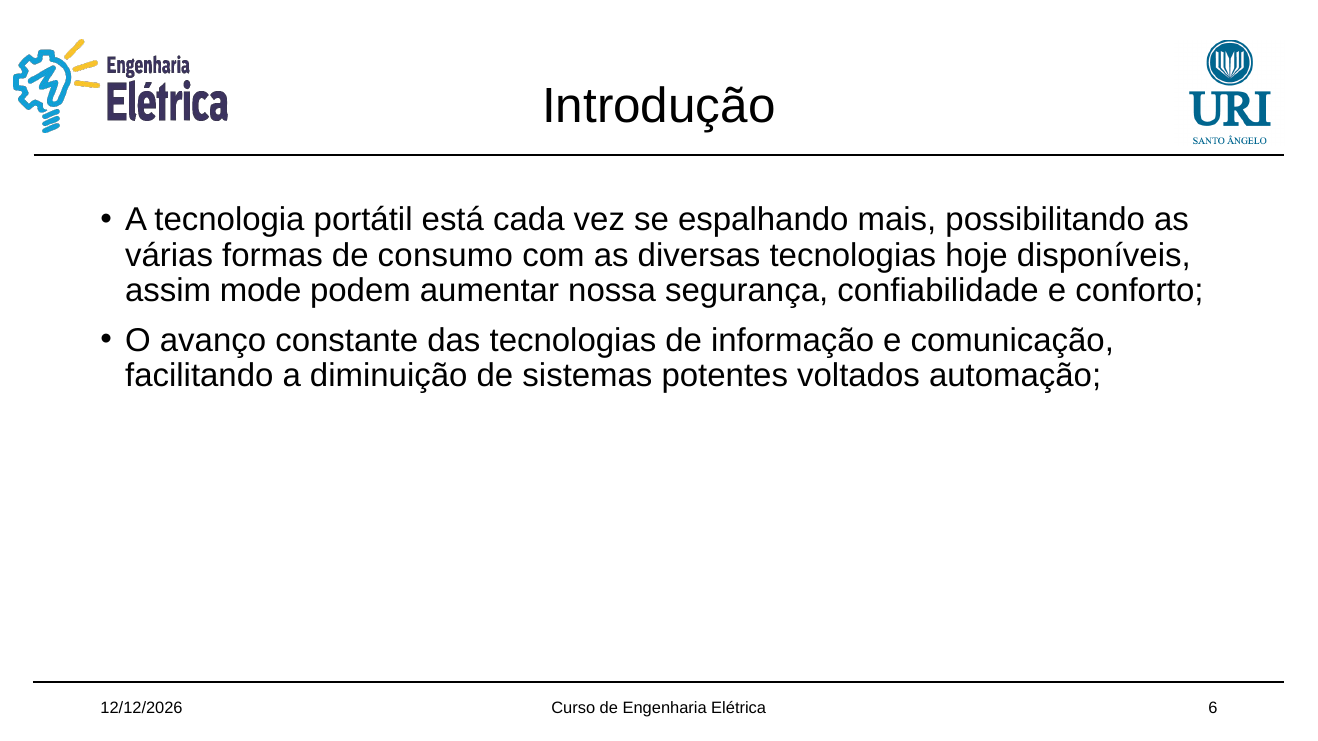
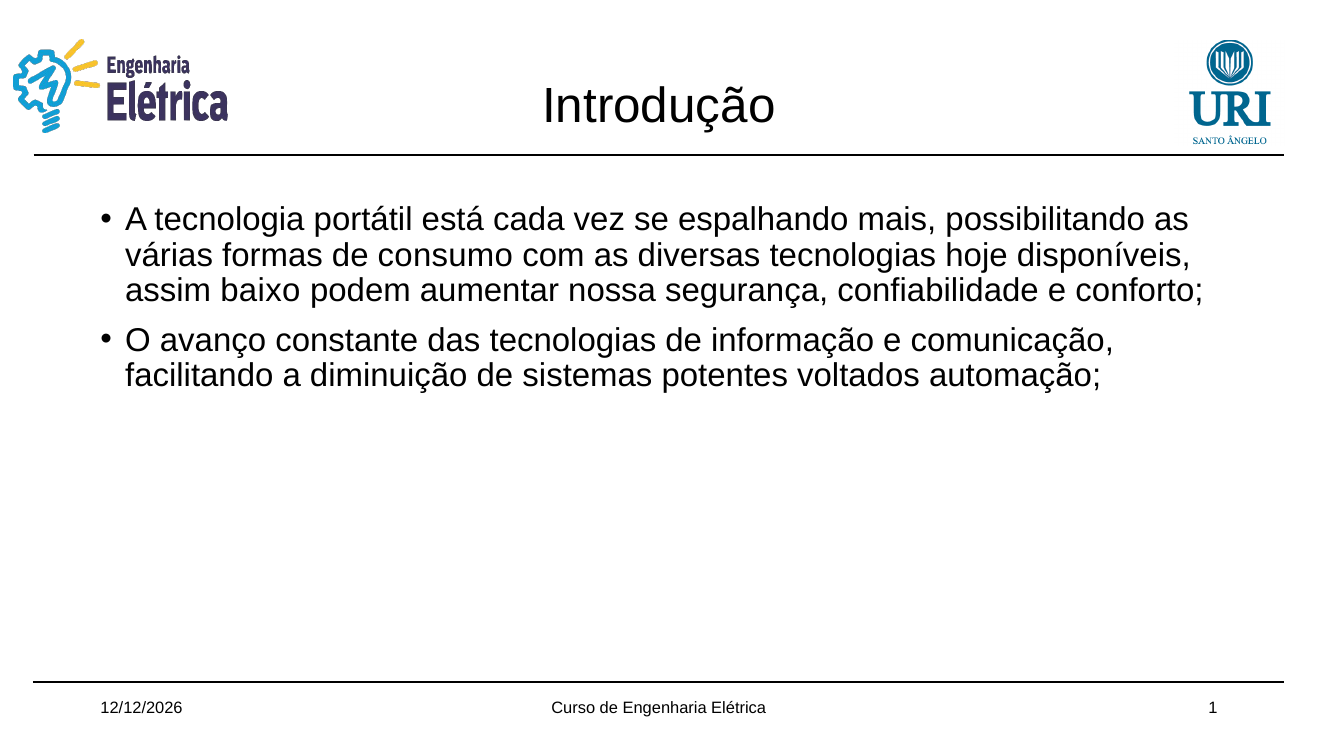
mode: mode -> baixo (260, 291)
6: 6 -> 1 (1213, 708)
